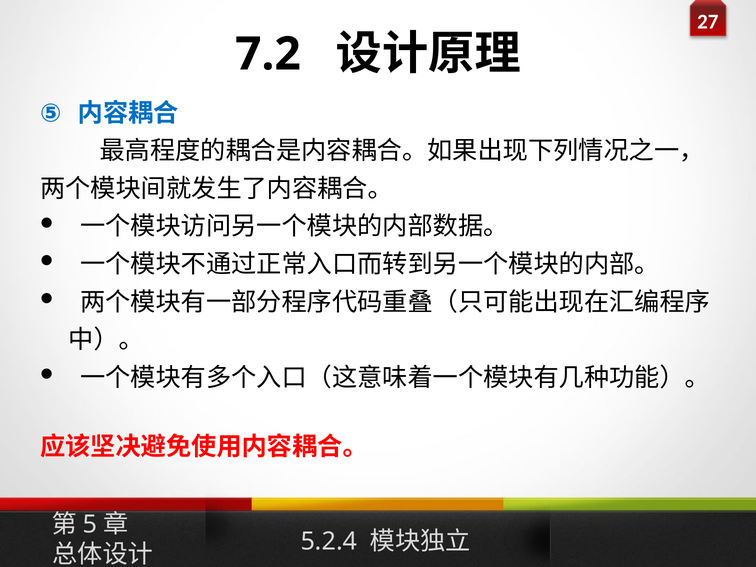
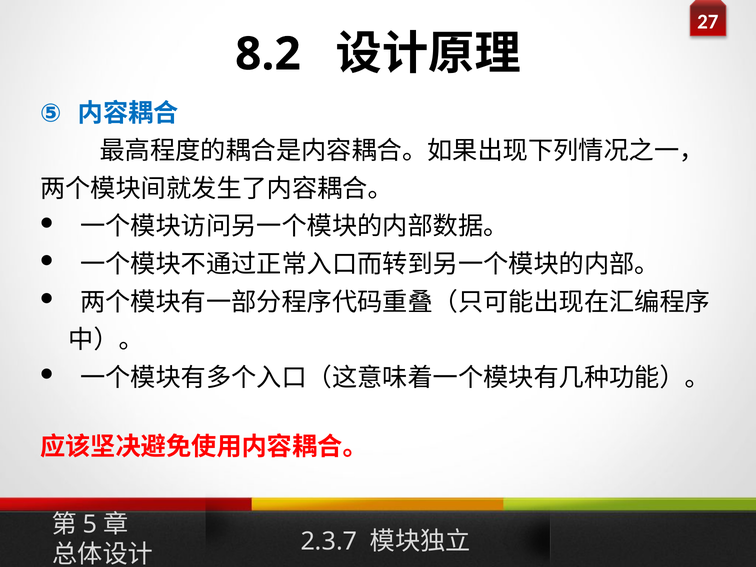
7.2: 7.2 -> 8.2 (268, 54)
5.2.4: 5.2.4 -> 2.3.7 (329, 542)
